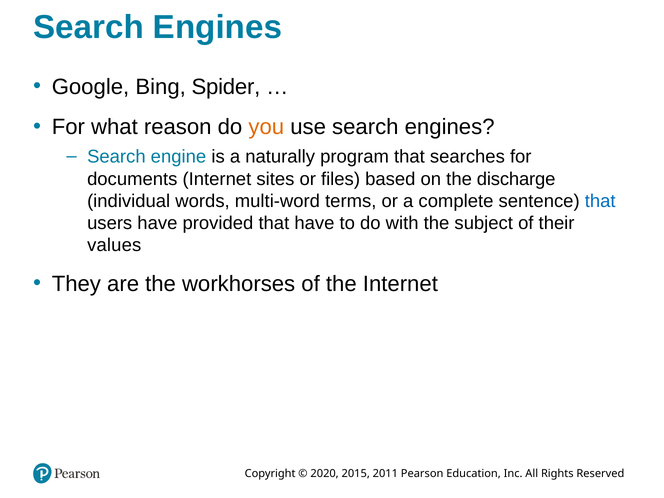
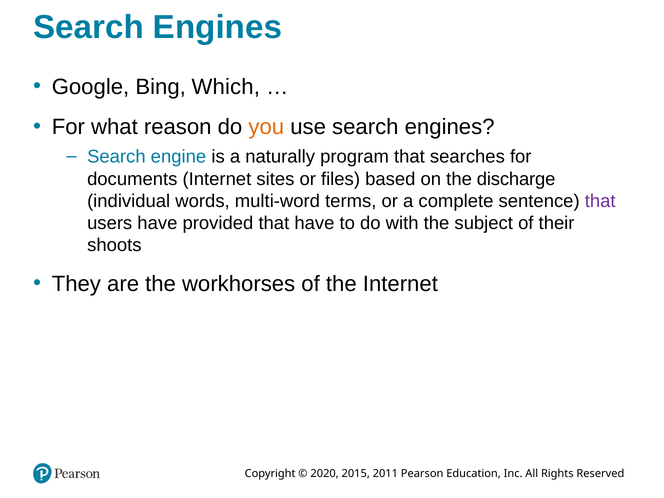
Spider: Spider -> Which (226, 87)
that colour: blue -> purple (600, 201)
values: values -> shoots (114, 245)
